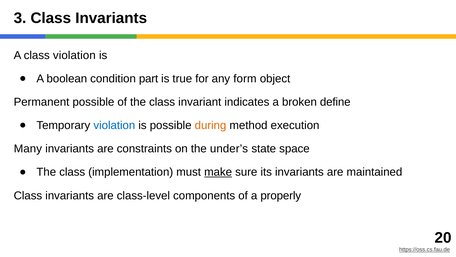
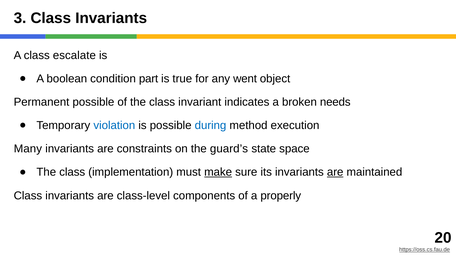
class violation: violation -> escalate (74, 55)
form: form -> went (245, 79)
define: define -> needs (335, 102)
during colour: orange -> blue (211, 125)
under’s: under’s -> guard’s (229, 149)
are underline: none -> present (335, 172)
